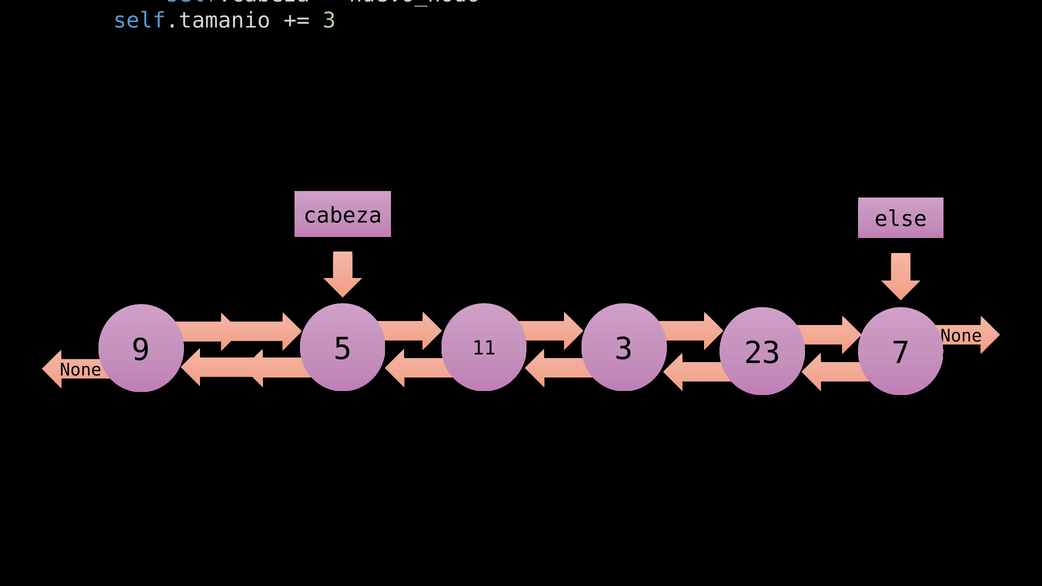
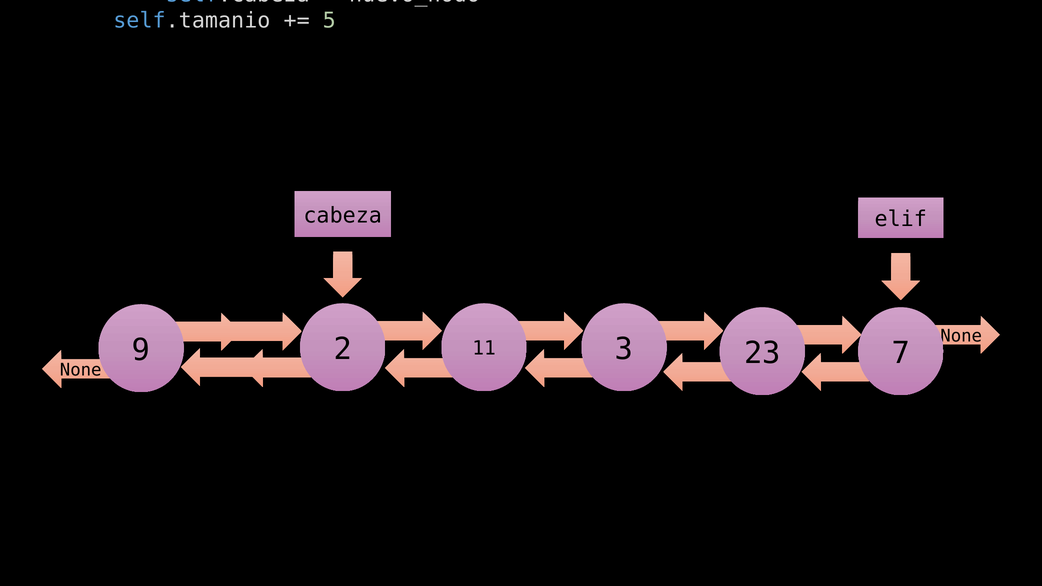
3: 3 -> 5 (329, 21)
cabeza else: else -> elif (901, 219)
5: 5 -> 2 (343, 349)
